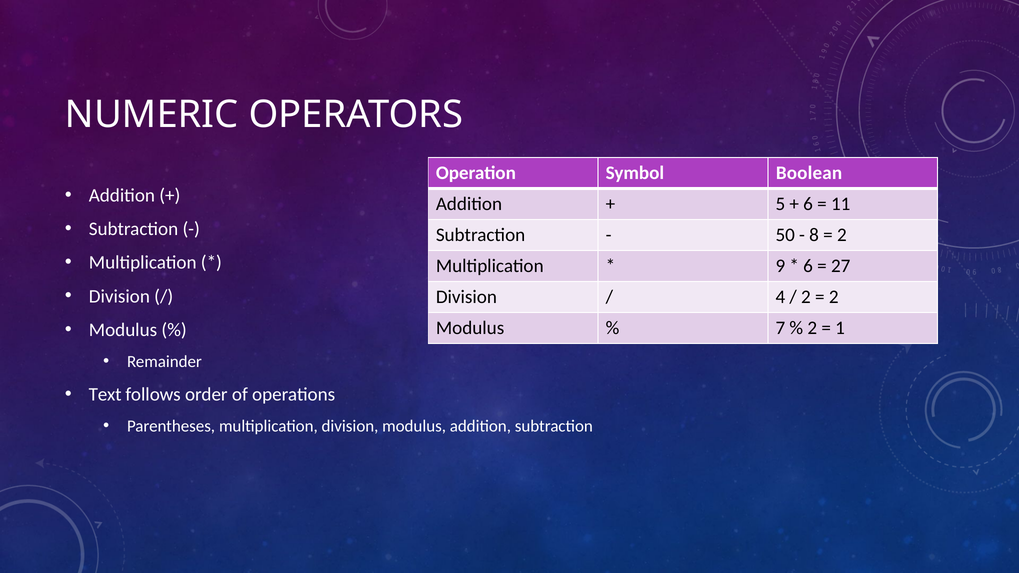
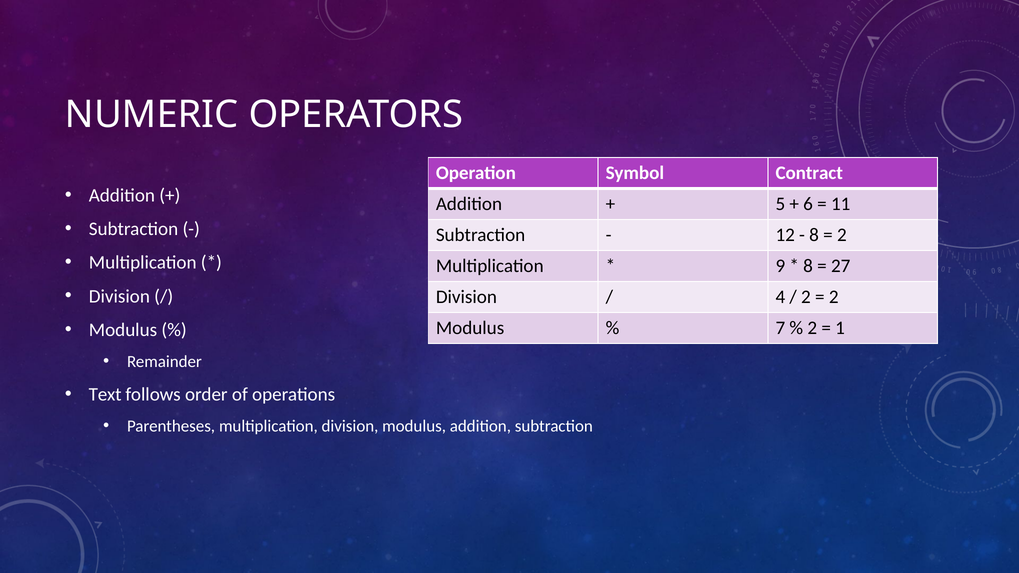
Boolean: Boolean -> Contract (809, 173)
50: 50 -> 12 (785, 235)
6: 6 -> 8 (808, 266)
